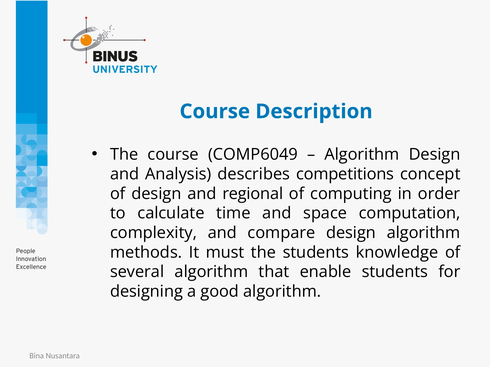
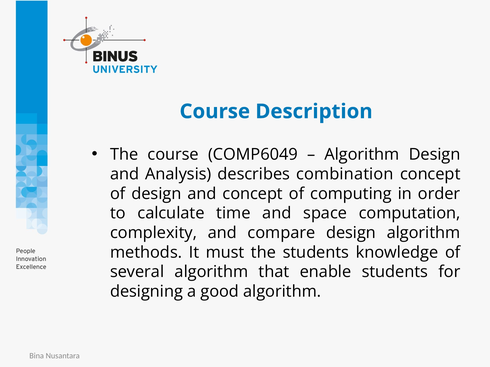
competitions: competitions -> combination (345, 174)
and regional: regional -> concept (253, 194)
